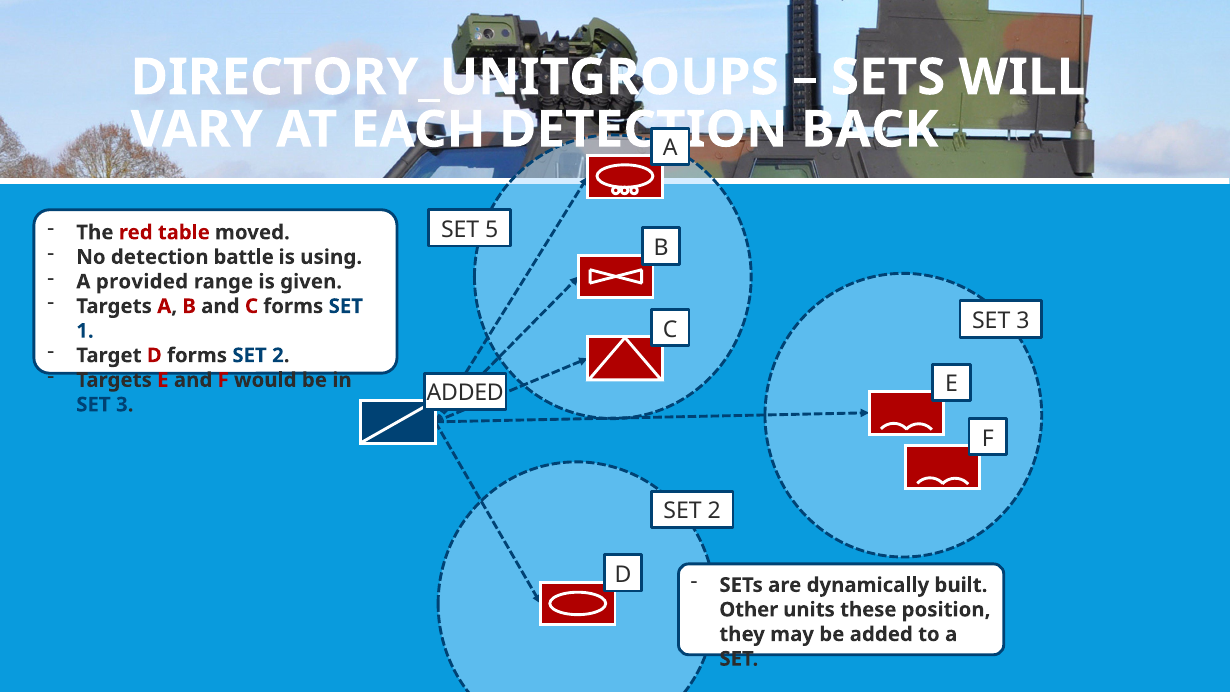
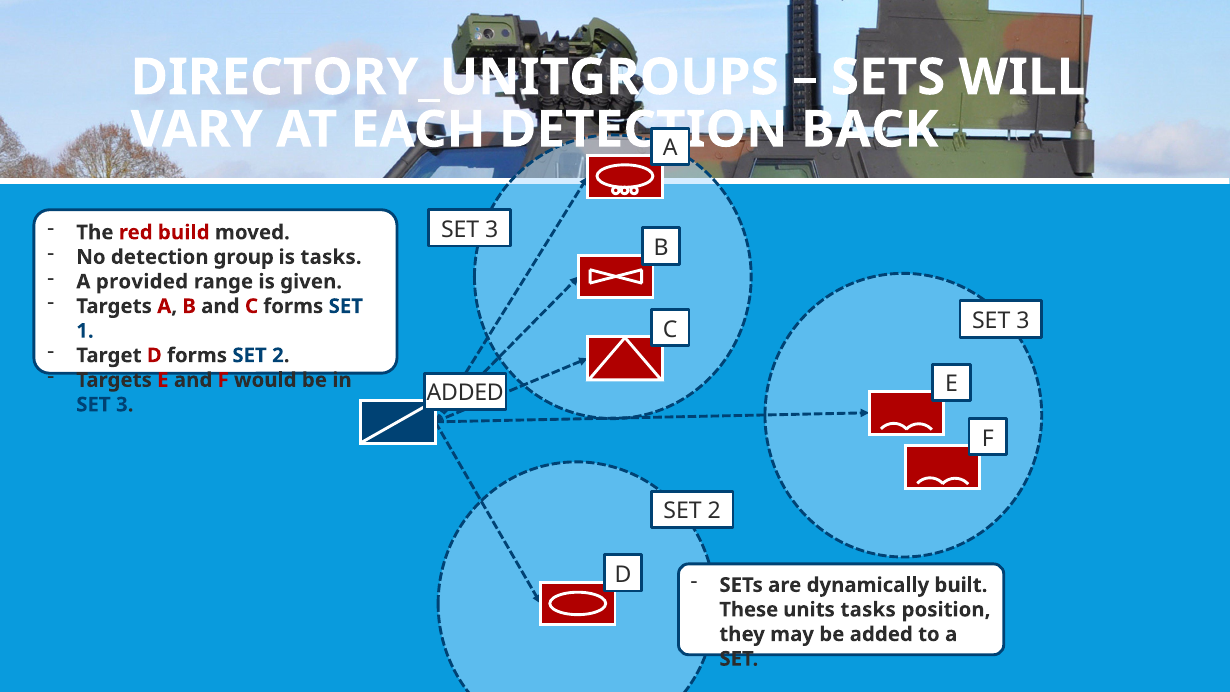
table: table -> build (184, 232)
5: 5 -> 3 (492, 229)
battle: battle -> group (244, 257)
is using: using -> tasks (331, 257)
Other: Other -> These (749, 610)
units these: these -> tasks (868, 610)
